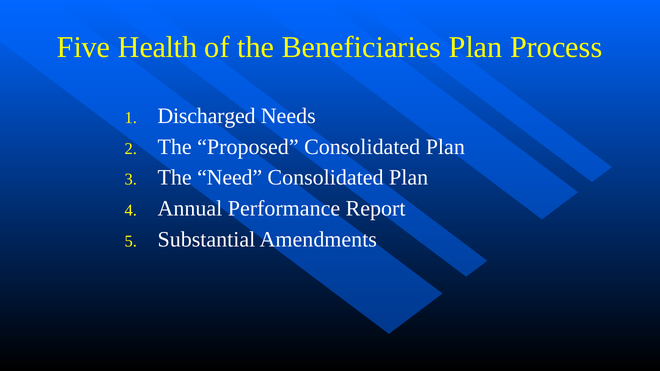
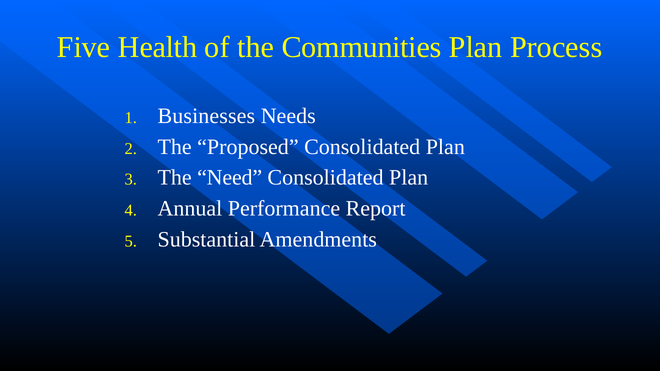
Beneficiaries: Beneficiaries -> Communities (362, 47)
Discharged: Discharged -> Businesses (206, 116)
